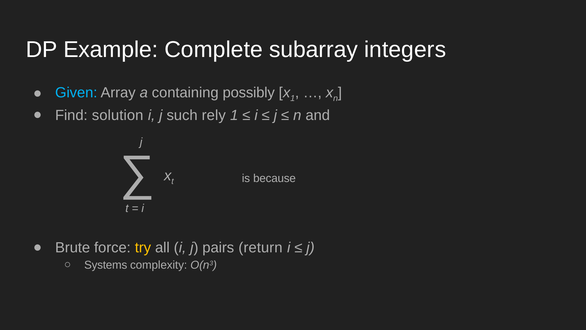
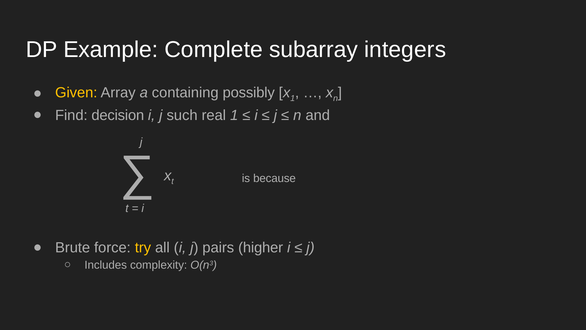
Given colour: light blue -> yellow (76, 93)
solution: solution -> decision (118, 115)
rely: rely -> real (214, 115)
return: return -> higher (261, 247)
Systems: Systems -> Includes (106, 265)
